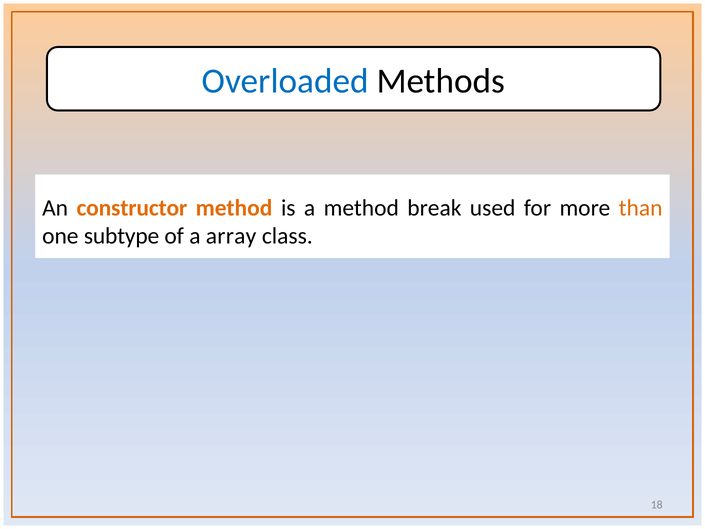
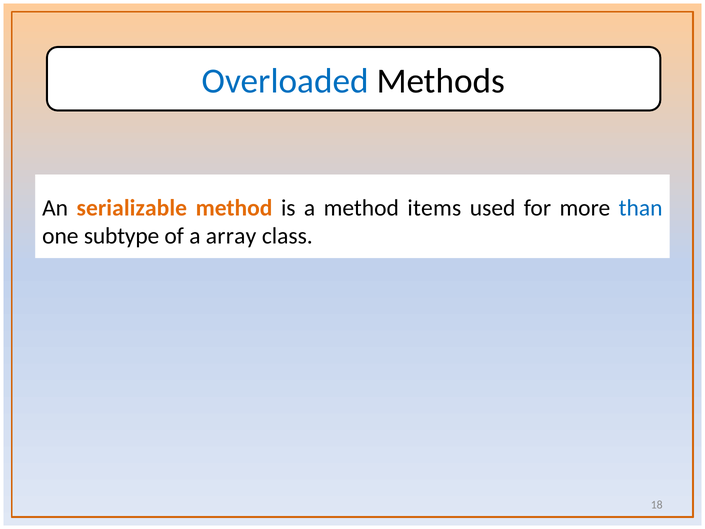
constructor: constructor -> serializable (132, 208)
break: break -> items (434, 208)
than colour: orange -> blue (641, 208)
